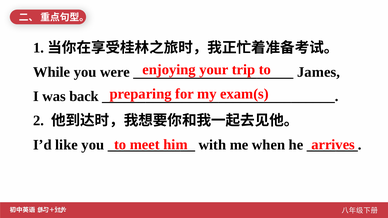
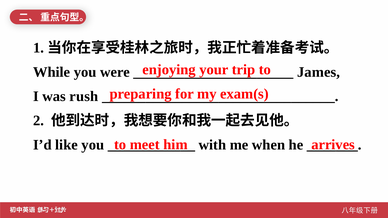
back: back -> rush (84, 96)
